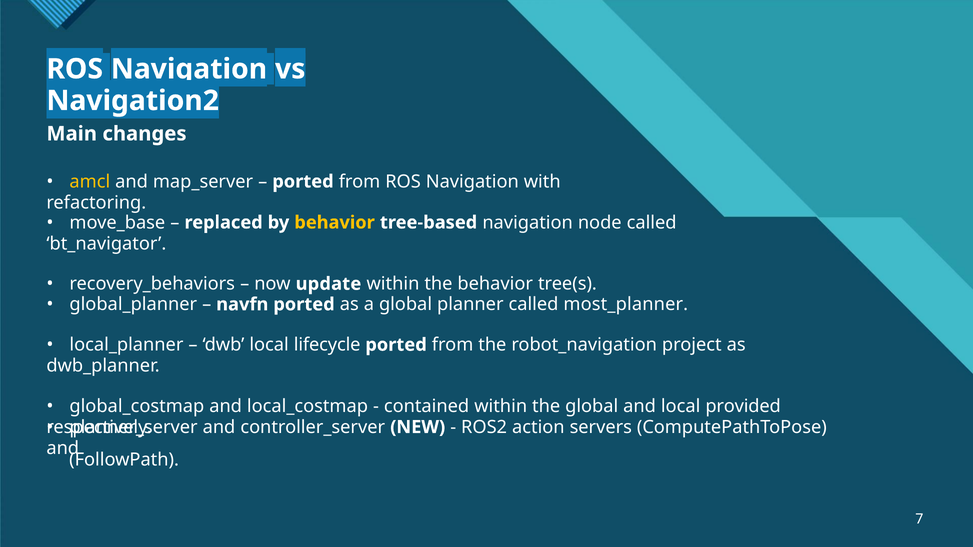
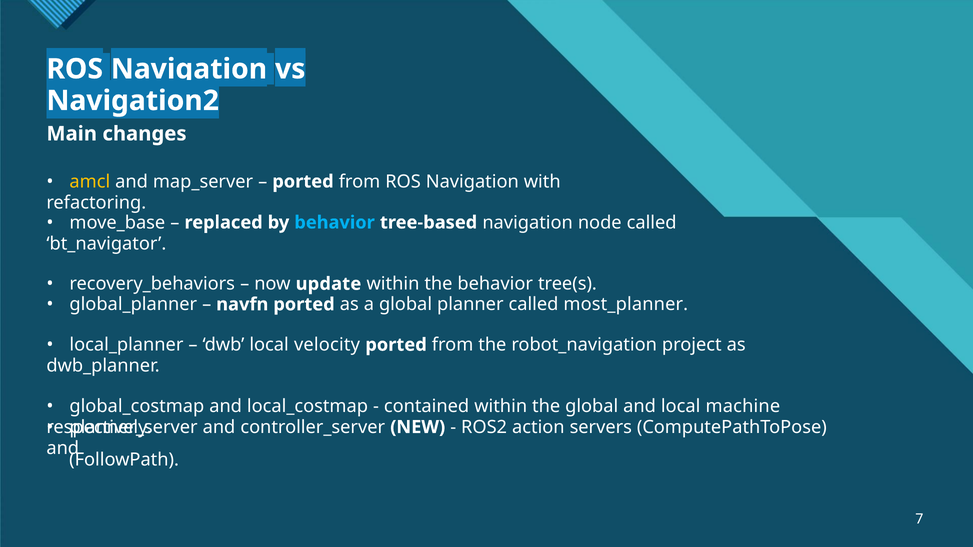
behavior colour: yellow -> light blue (335, 223)
lifecycle: lifecycle -> velocity (327, 345)
provided: provided -> machine (743, 406)
